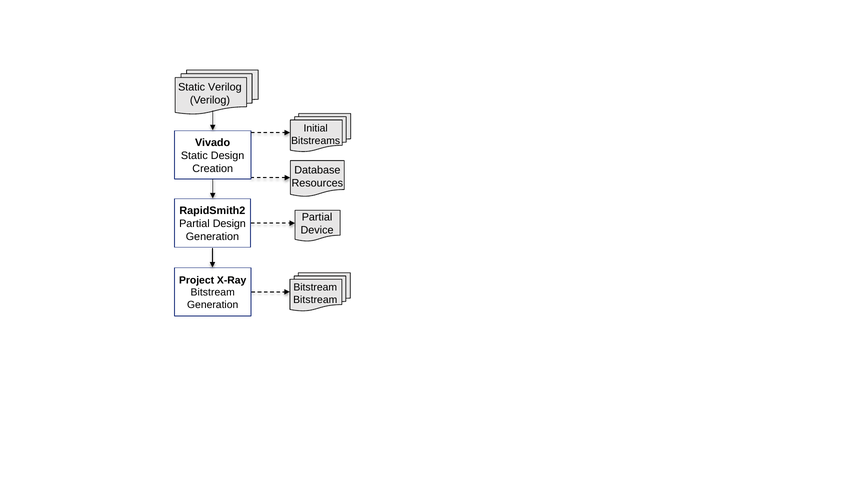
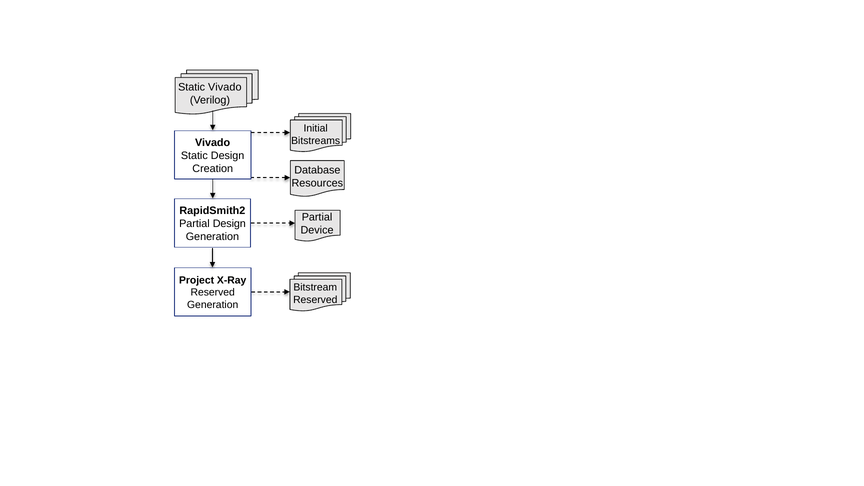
Static Verilog: Verilog -> Vivado (225, 87)
Bitstream: Bitstream -> Reserved (213, 293)
Bitstream: Bitstream -> Reserved (315, 300)
